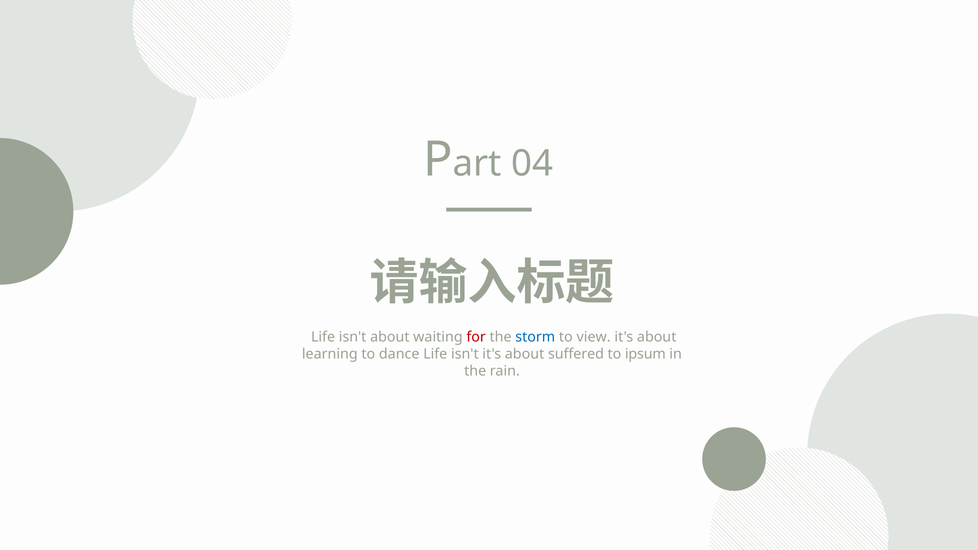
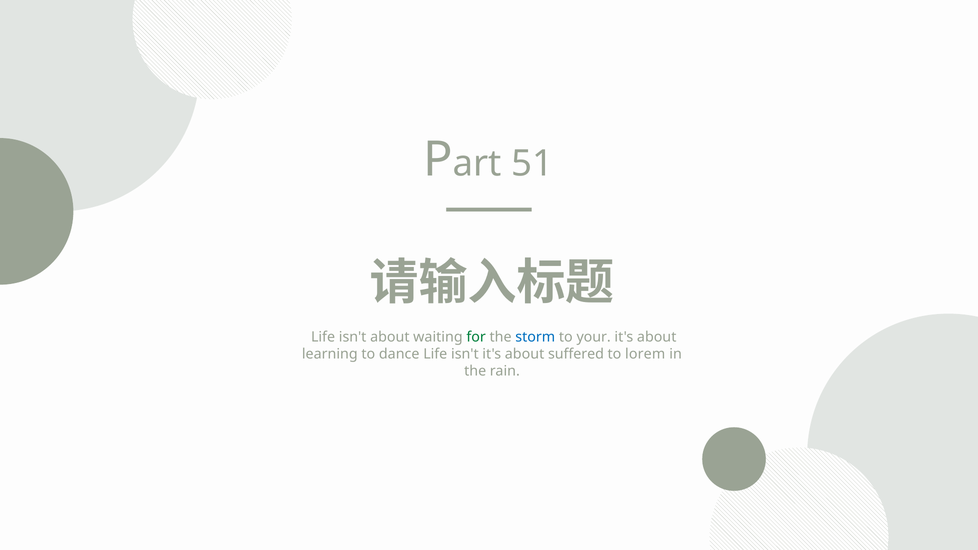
04: 04 -> 51 (532, 164)
for colour: red -> green (476, 337)
view: view -> your (594, 337)
ipsum: ipsum -> lorem (645, 354)
